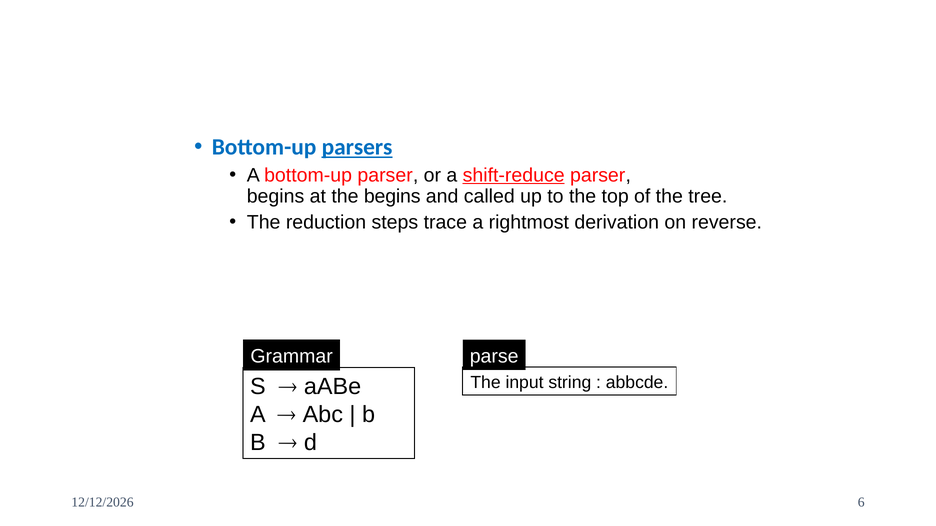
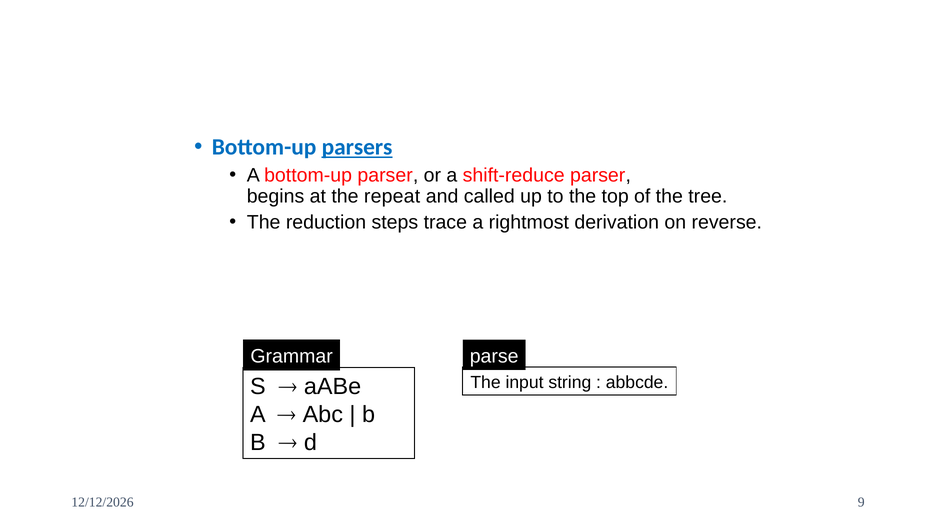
shift-reduce underline: present -> none (514, 175)
the begins: begins -> repeat (392, 196)
6: 6 -> 9 (861, 503)
